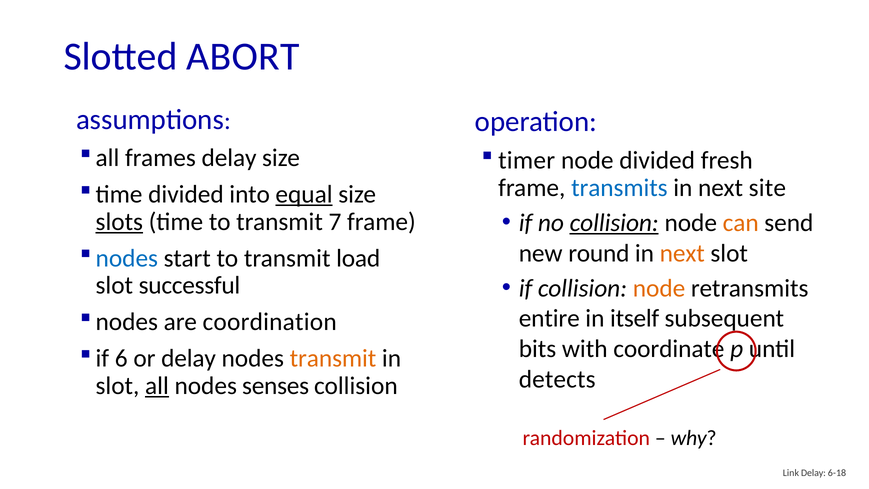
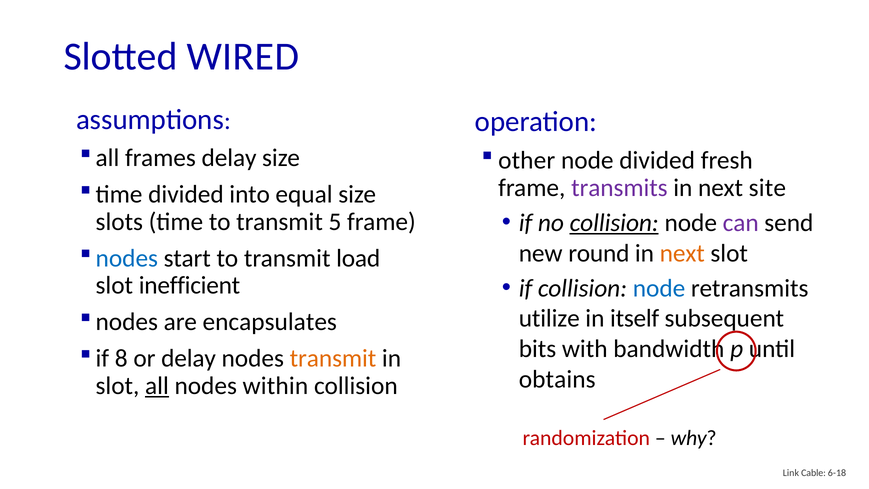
ABORT: ABORT -> WIRED (243, 57)
timer: timer -> other (527, 160)
transmits colour: blue -> purple (619, 188)
equal underline: present -> none (304, 194)
can colour: orange -> purple (741, 223)
slots underline: present -> none (119, 222)
7: 7 -> 5 (335, 222)
node colour: orange -> blue (659, 288)
successful: successful -> inefficient (189, 285)
entire: entire -> utilize (549, 318)
coordination: coordination -> encapsulates (270, 322)
coordinate: coordinate -> bandwidth (669, 349)
6: 6 -> 8 (121, 358)
detects: detects -> obtains (557, 379)
senses: senses -> within (275, 386)
Link Delay: Delay -> Cable (813, 473)
